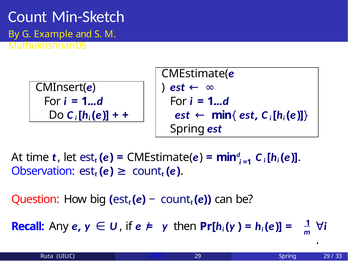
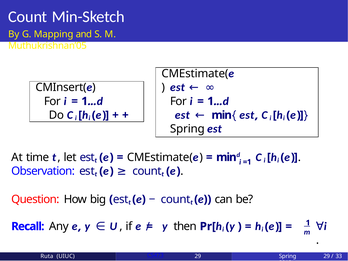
Example: Example -> Mapping (54, 34)
